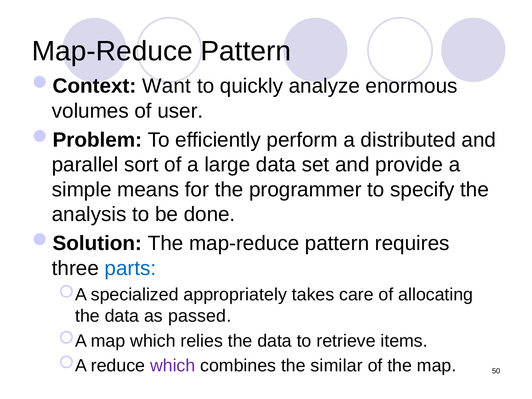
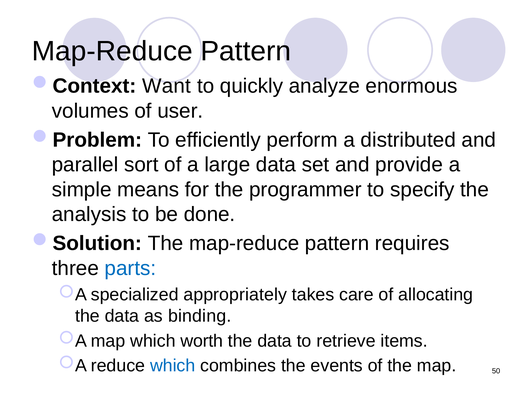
passed: passed -> binding (200, 316)
relies: relies -> worth (202, 341)
which colour: purple -> blue (173, 366)
similar: similar -> events (337, 366)
